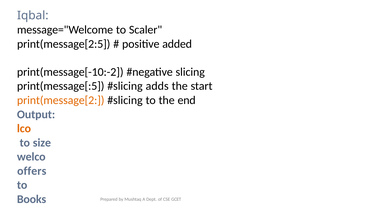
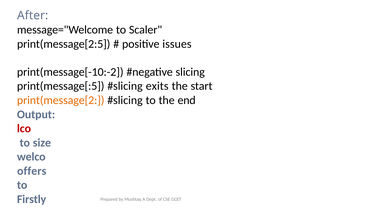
Iqbal: Iqbal -> After (33, 16)
added: added -> issues (177, 44)
adds: adds -> exits (157, 86)
lco colour: orange -> red (24, 129)
Books: Books -> Firstly (32, 200)
